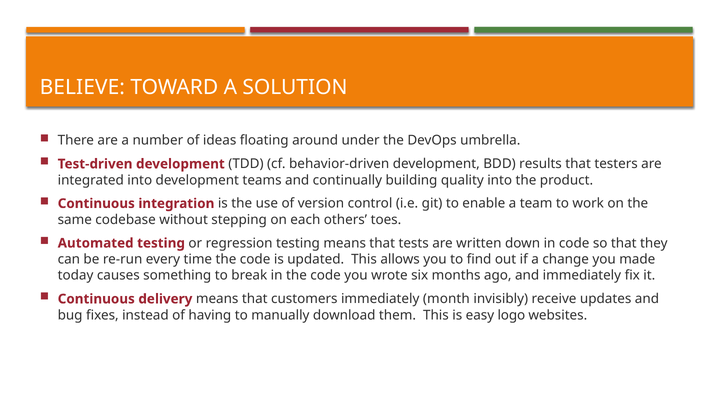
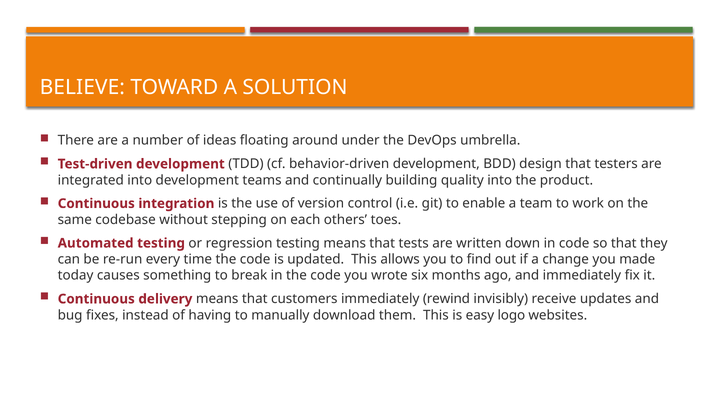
results: results -> design (540, 164)
month: month -> rewind (446, 299)
